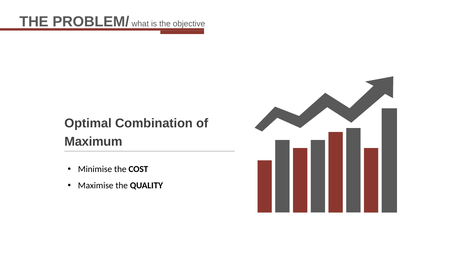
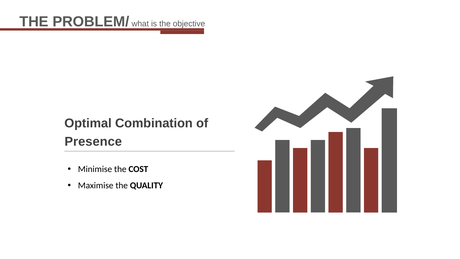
Maximum: Maximum -> Presence (93, 142)
